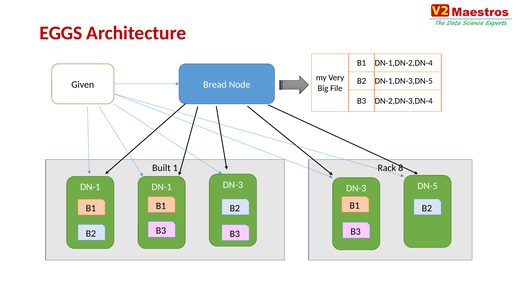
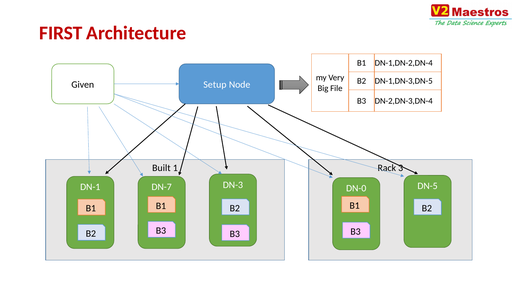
EGGS: EGGS -> FIRST (61, 33)
Bread: Bread -> Setup (215, 84)
8: 8 -> 3 (401, 168)
DN-1 DN-1: DN-1 -> DN-7 (162, 187)
DN-3 DN-3: DN-3 -> DN-0 (356, 188)
